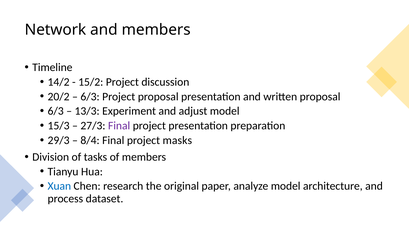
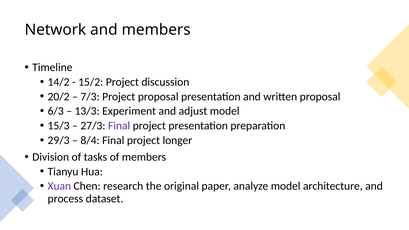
6/3: 6/3 -> 7/3 (90, 97)
masks: masks -> longer (177, 140)
Xuan colour: blue -> purple (59, 186)
